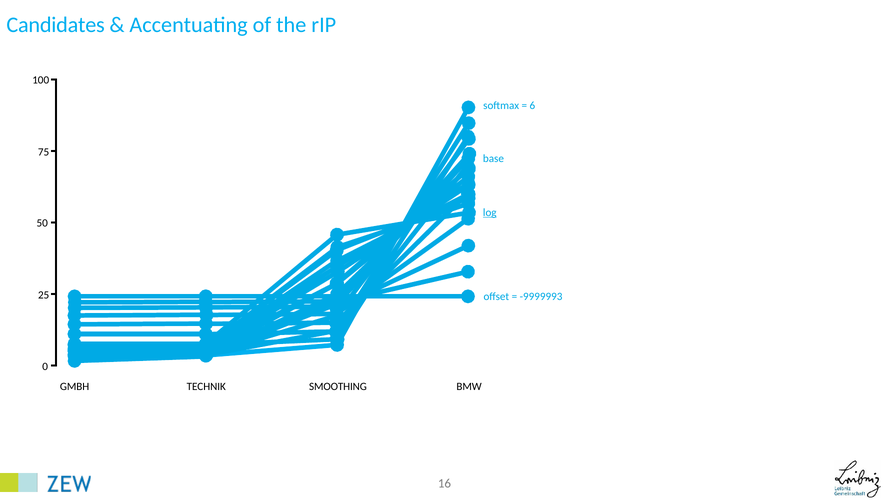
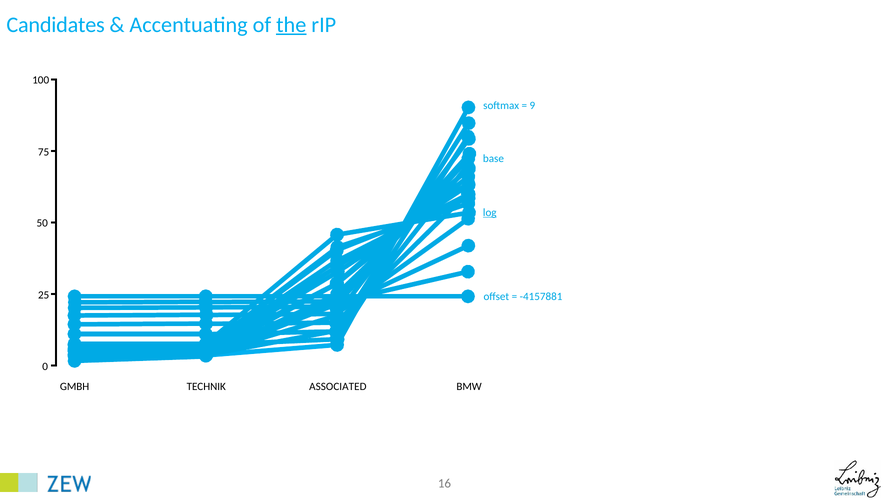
the underline: none -> present (291, 25)
6: 6 -> 9 (532, 106)
-9999993: -9999993 -> -4157881 (541, 296)
SMOOTHING: SMOOTHING -> ASSOCIATED (338, 387)
